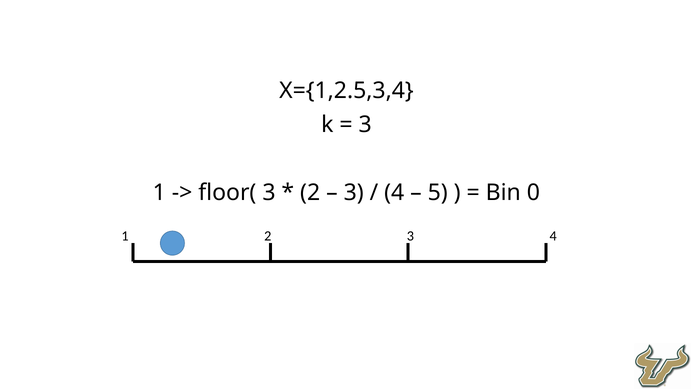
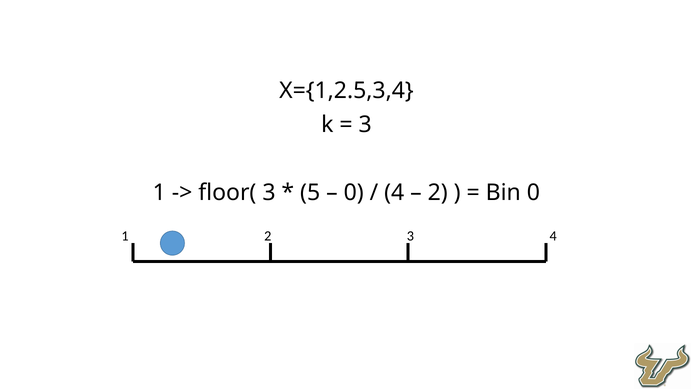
2: 2 -> 5 (310, 192)
3: 3 -> 0 (354, 192)
5: 5 -> 2 (438, 192)
